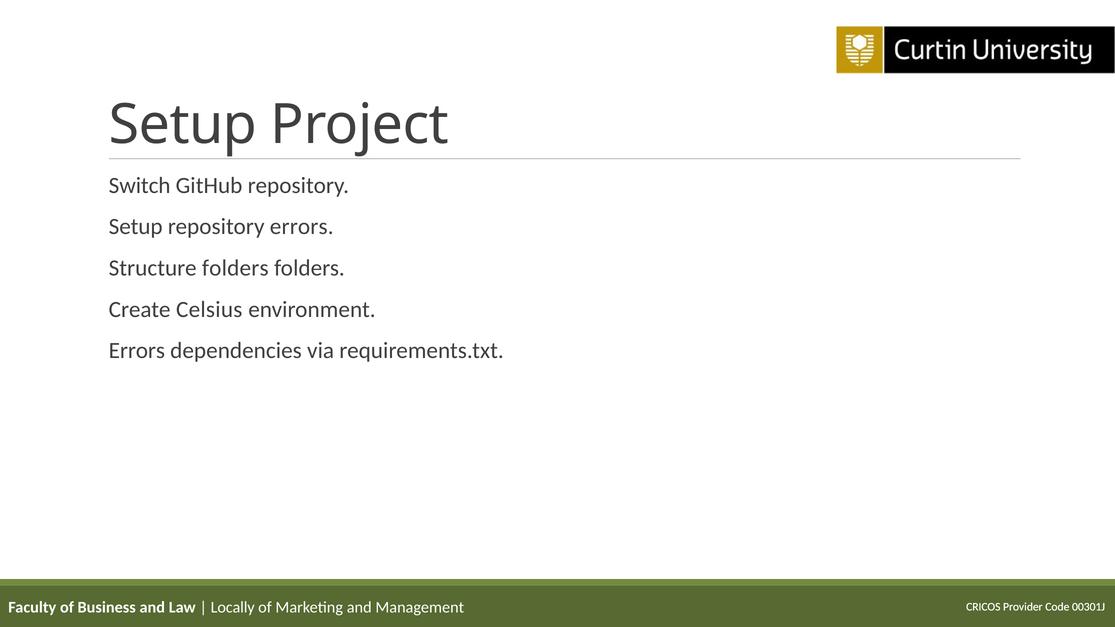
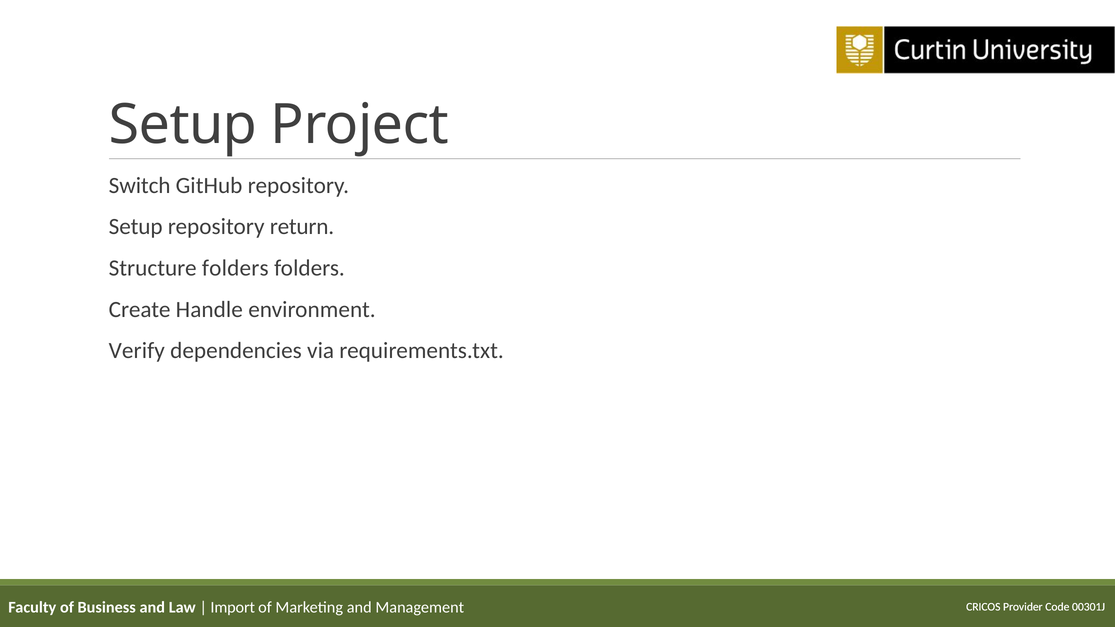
repository errors: errors -> return (302, 227)
Celsius: Celsius -> Handle (209, 309)
Errors: Errors -> Verify (137, 351)
Locally: Locally -> Import (233, 607)
